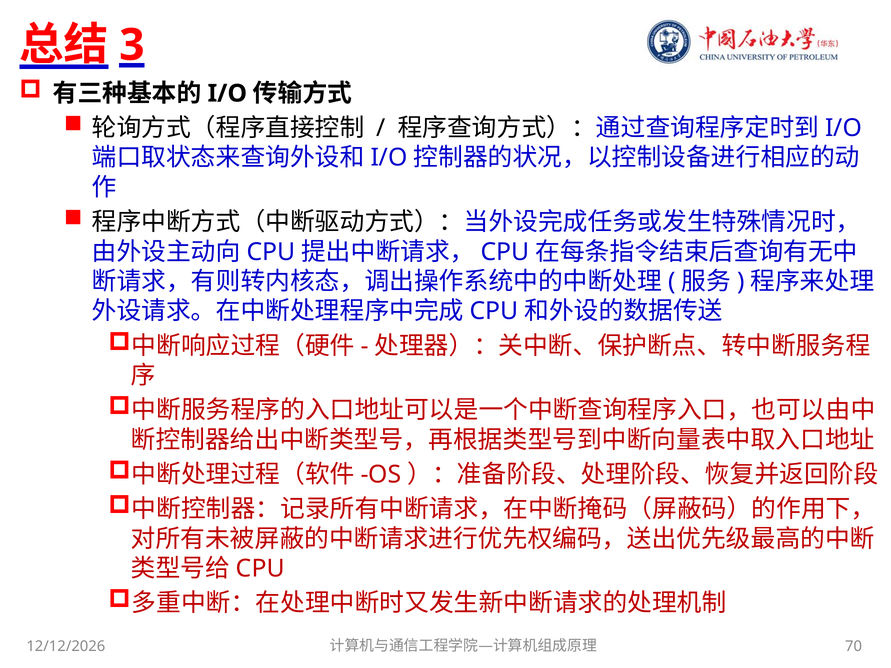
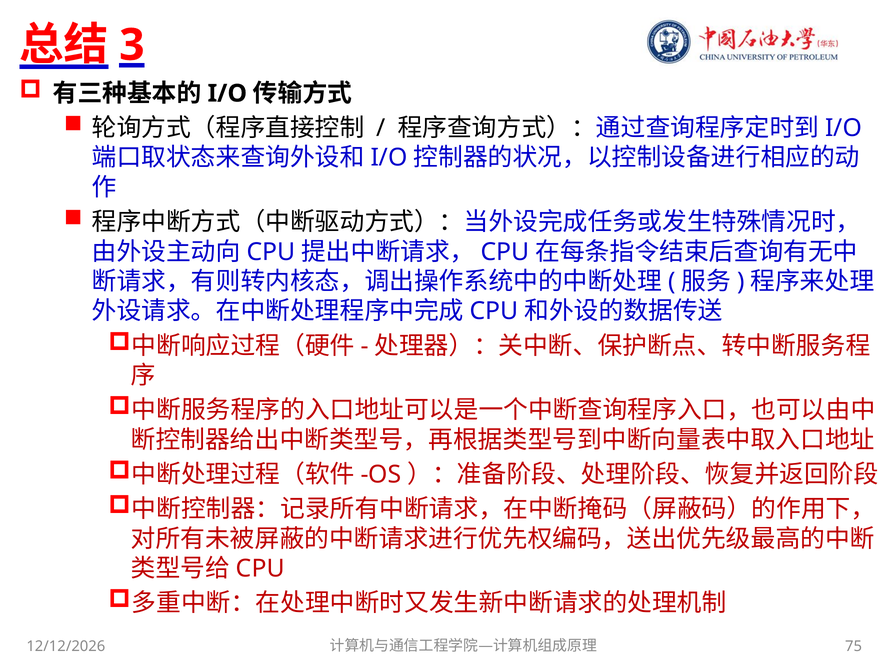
70: 70 -> 75 (854, 647)
